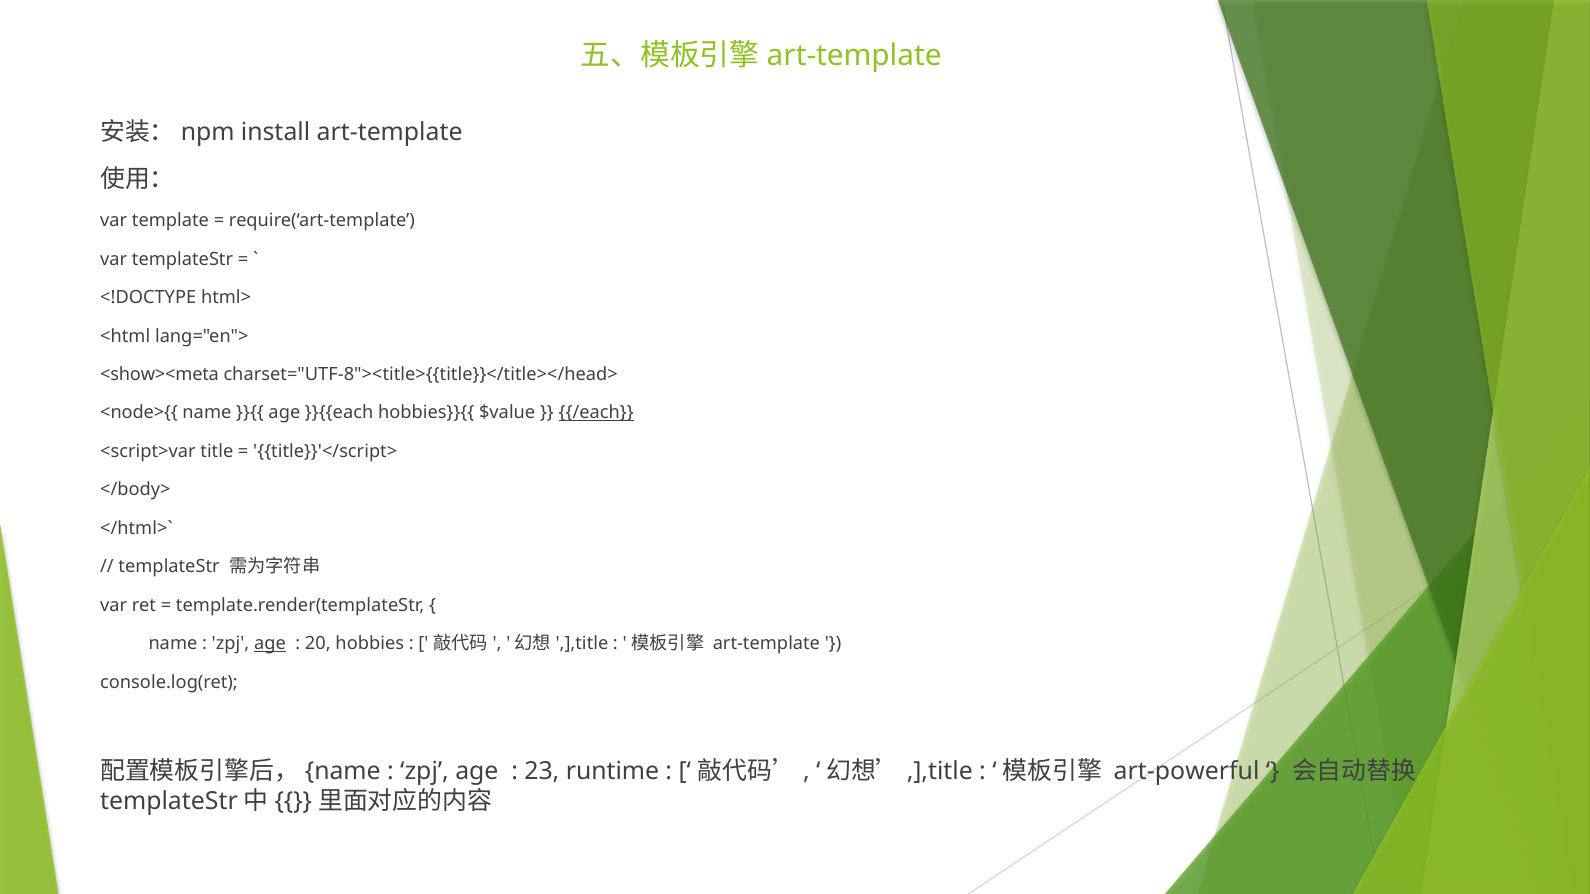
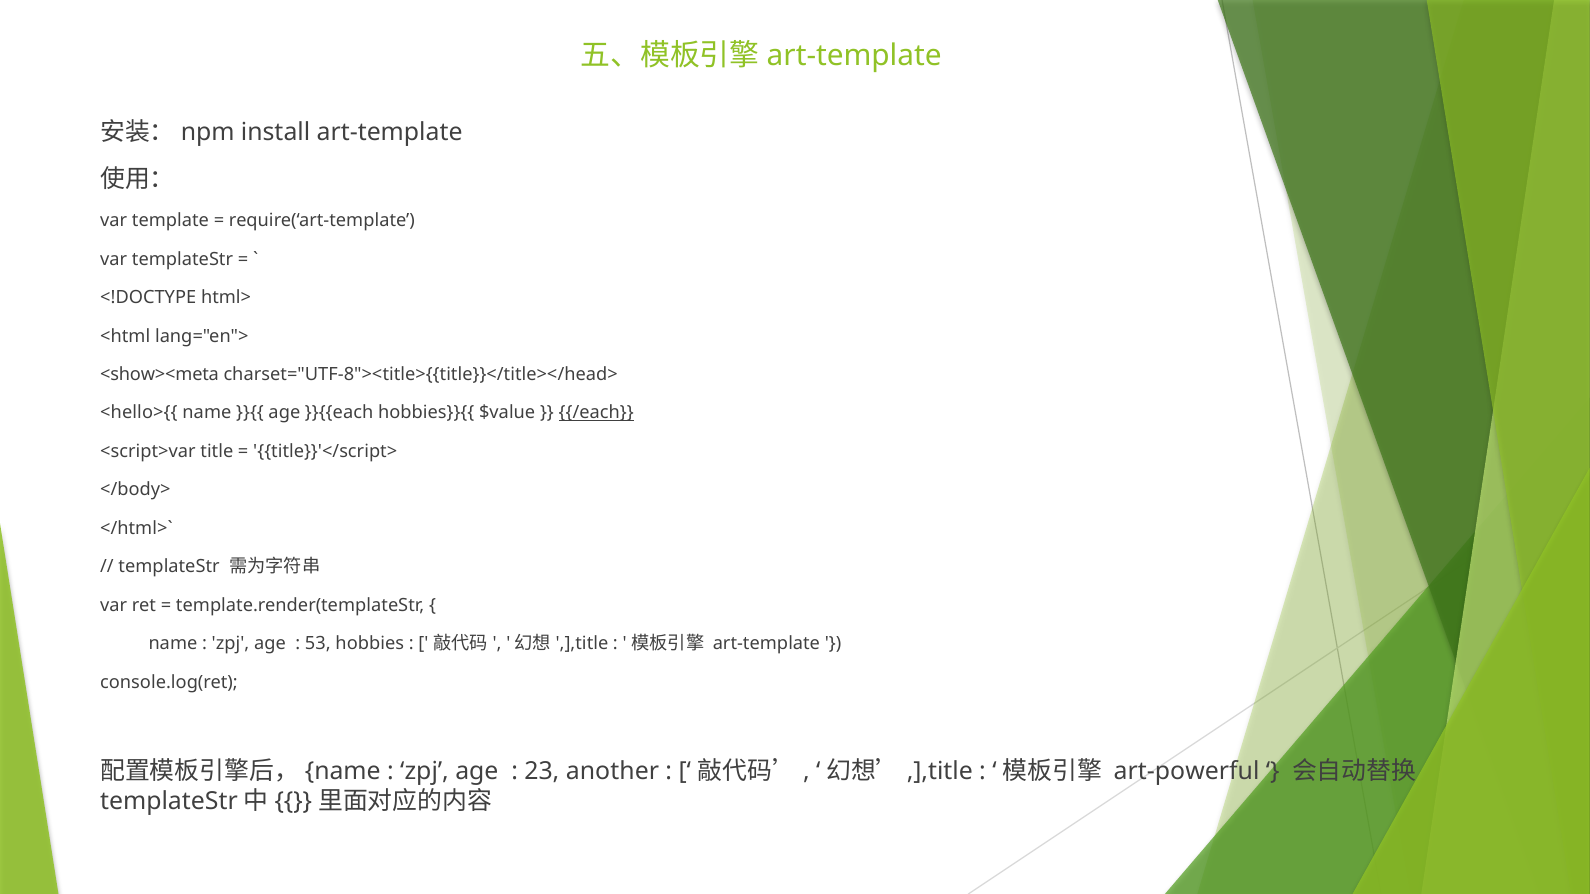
<node>{{: <node>{{ -> <hello>{{ (139, 413)
age underline: present -> none (270, 644)
20: 20 -> 53 (318, 644)
runtime: runtime -> another (612, 772)
